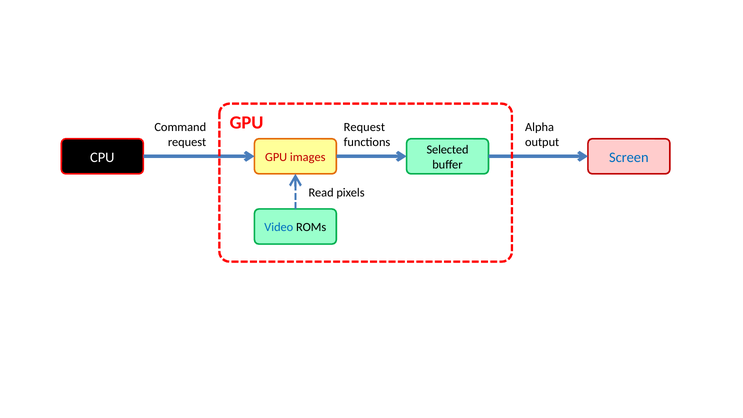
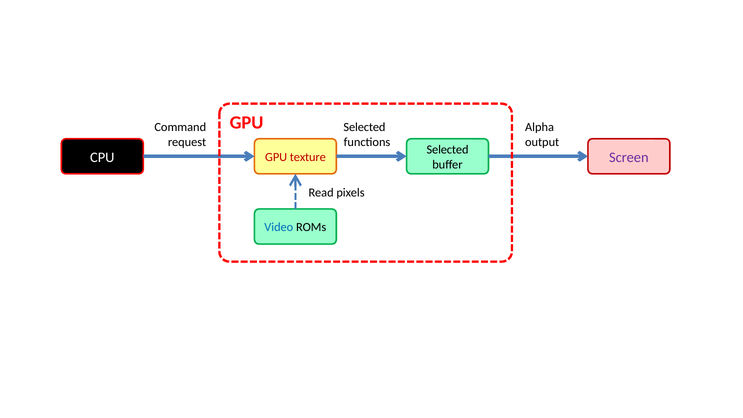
Request: Request -> Selected (364, 127)
images: images -> texture (308, 157)
Screen colour: blue -> purple (629, 157)
